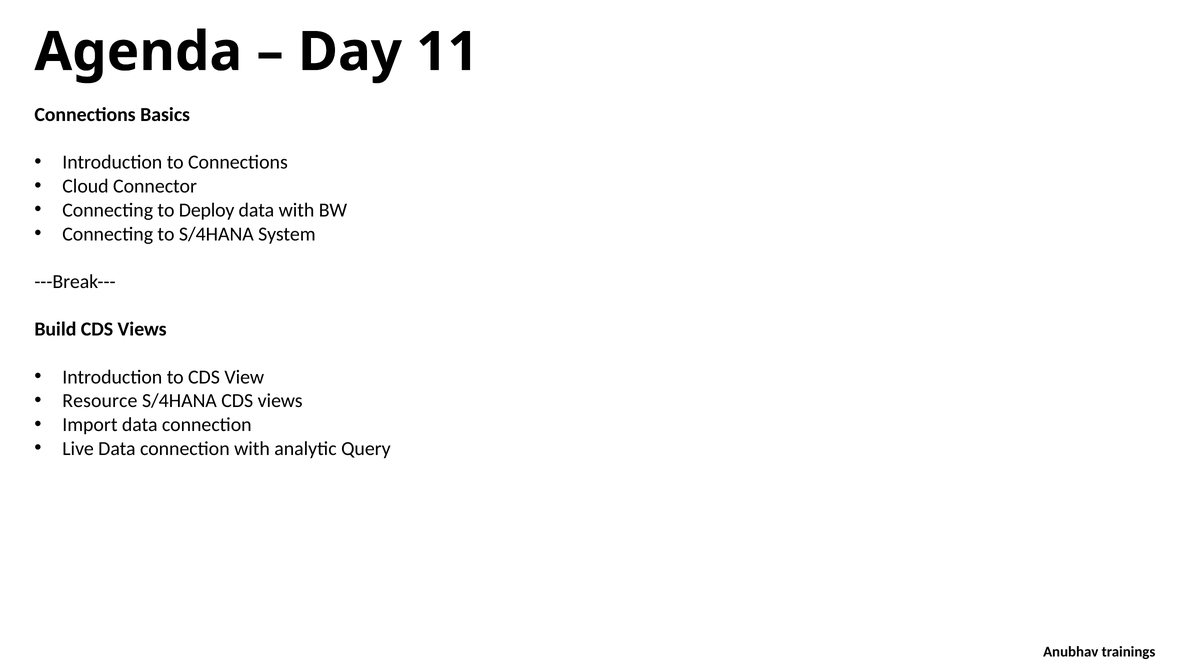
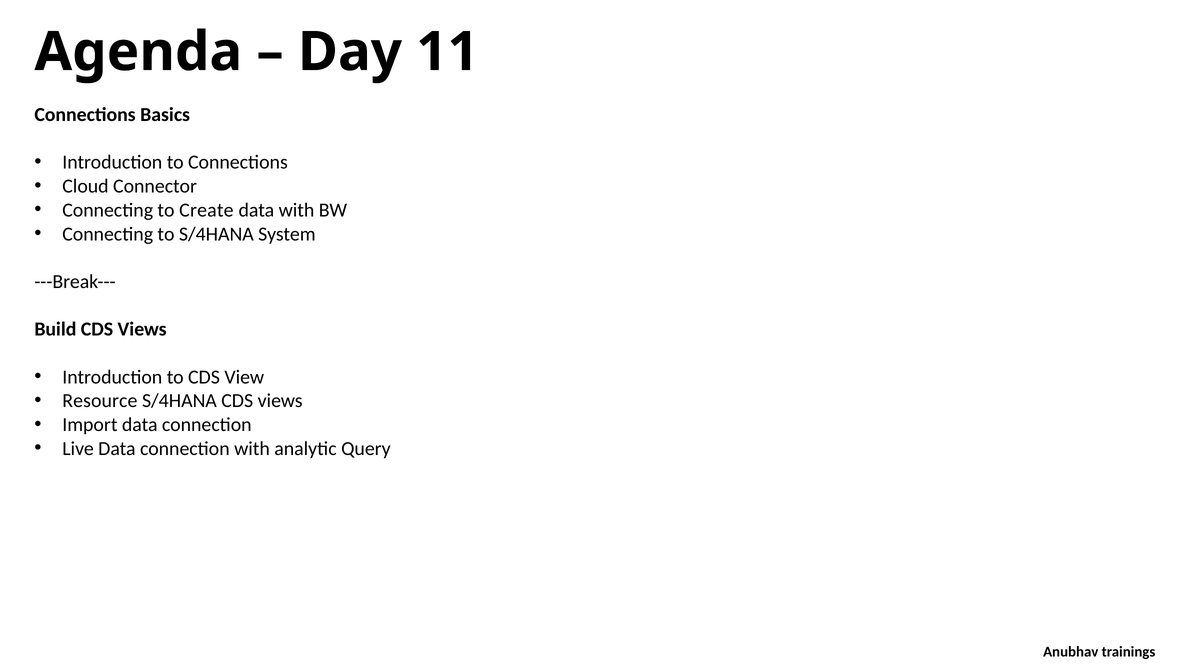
Deploy: Deploy -> Create (206, 210)
